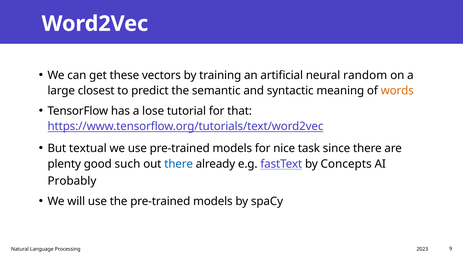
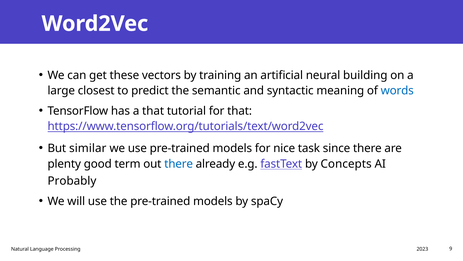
random: random -> building (365, 75)
words colour: orange -> blue (397, 91)
a lose: lose -> that (153, 111)
textual: textual -> similar (88, 148)
such: such -> term (128, 164)
